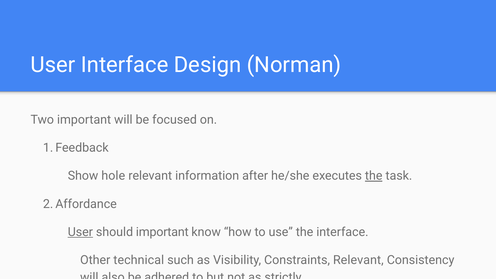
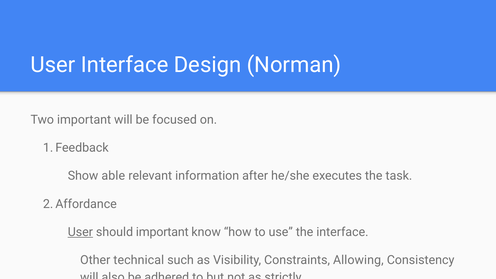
hole: hole -> able (113, 176)
the underline: present -> none (374, 176)
Constraints Relevant: Relevant -> Allowing (358, 260)
